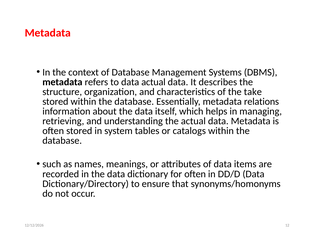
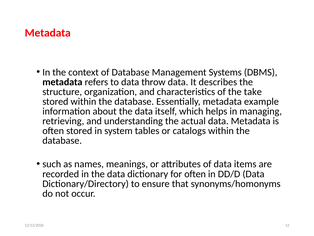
data actual: actual -> throw (153, 82)
relations: relations -> example (261, 101)
